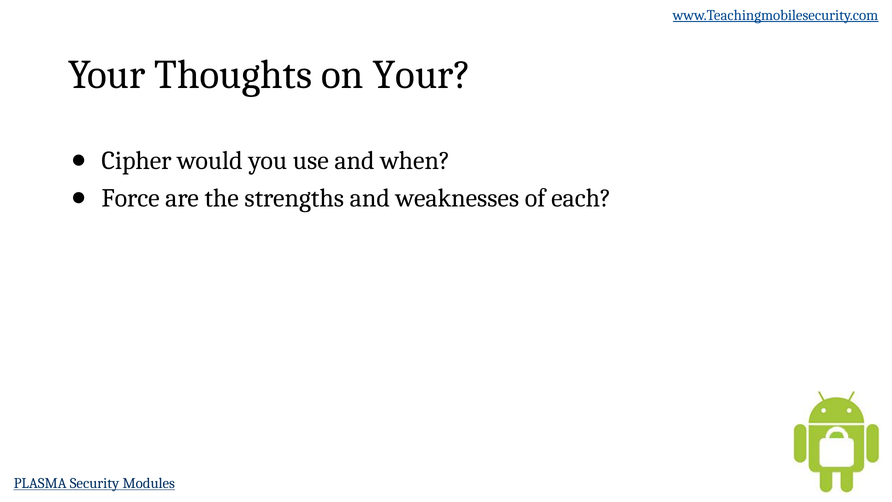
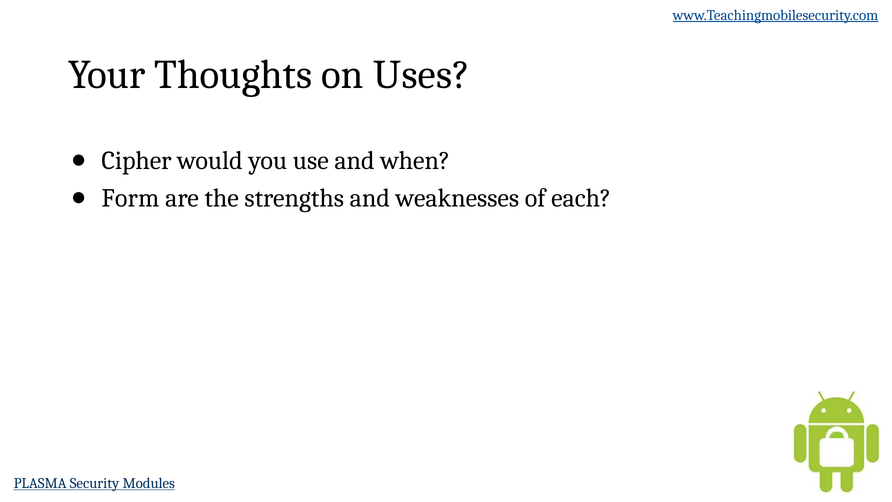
on Your: Your -> Uses (422, 75)
Force: Force -> Form (130, 198)
